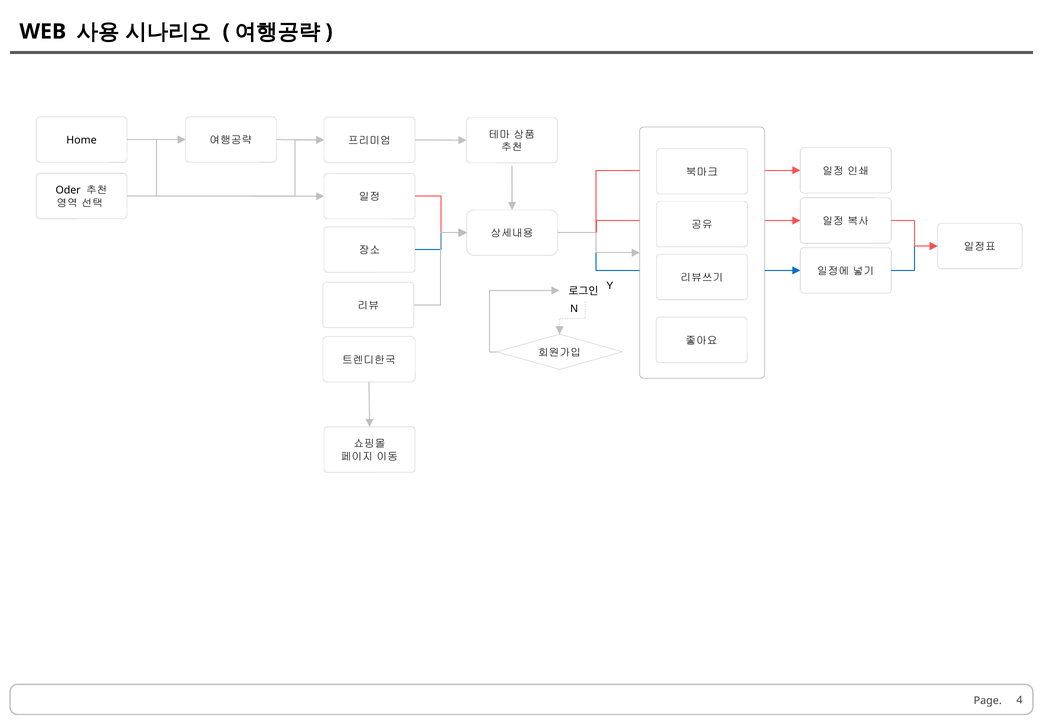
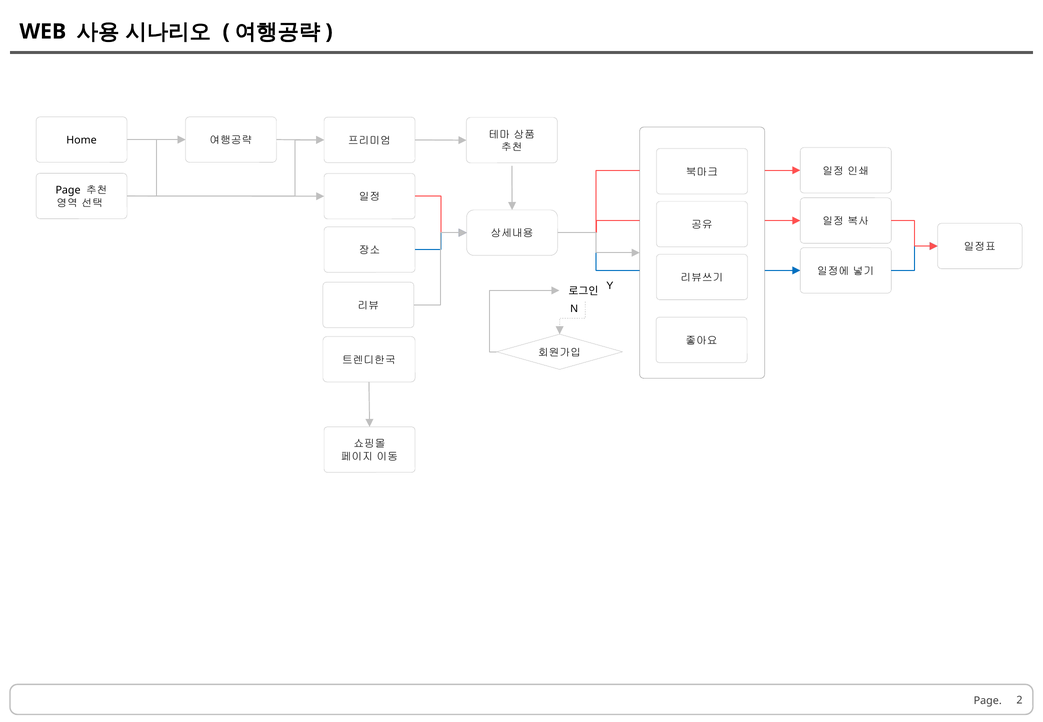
Oder: Oder -> Page (68, 190)
4: 4 -> 2 (1020, 700)
